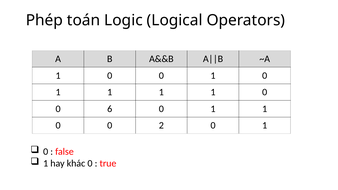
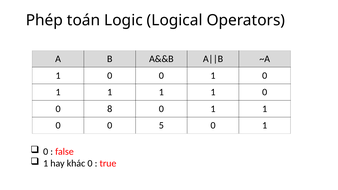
6: 6 -> 8 (110, 109)
2: 2 -> 5 (161, 126)
